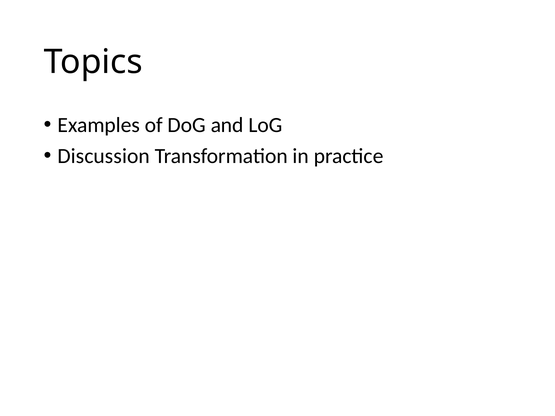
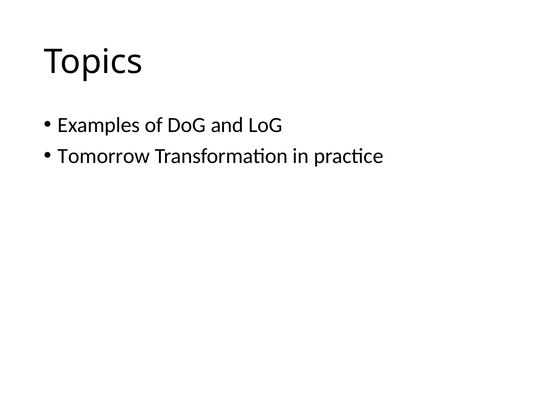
Discussion: Discussion -> Tomorrow (104, 156)
